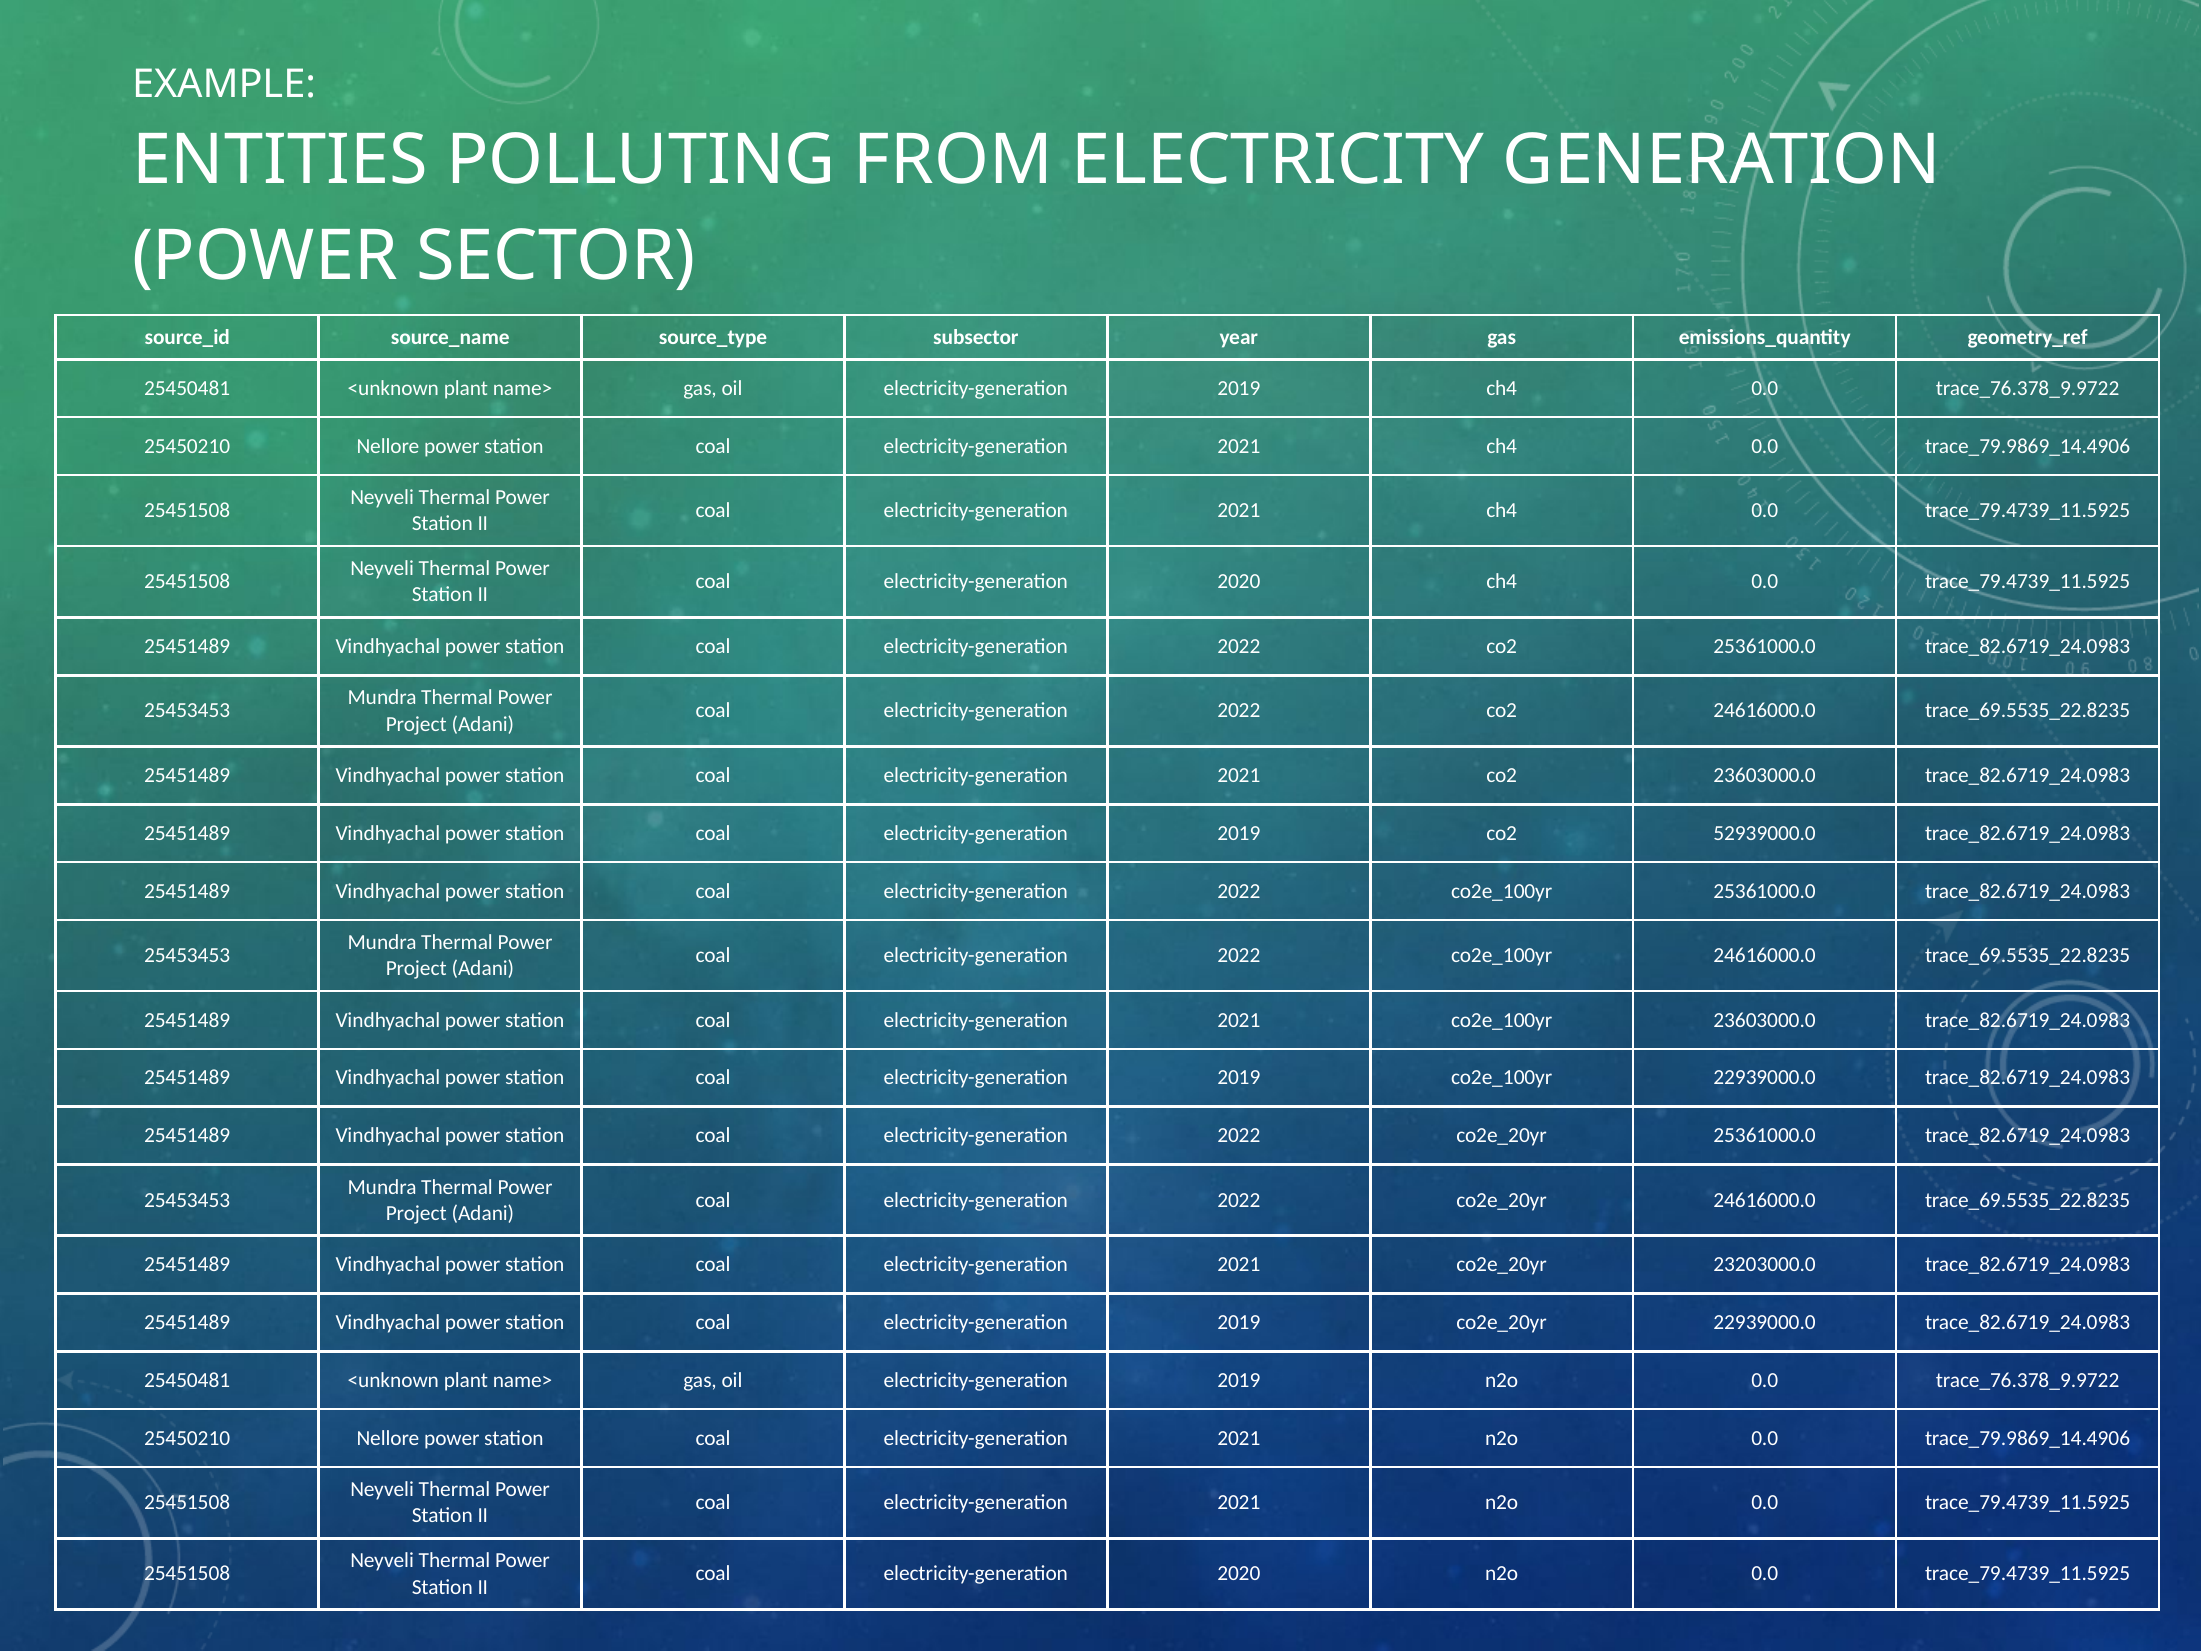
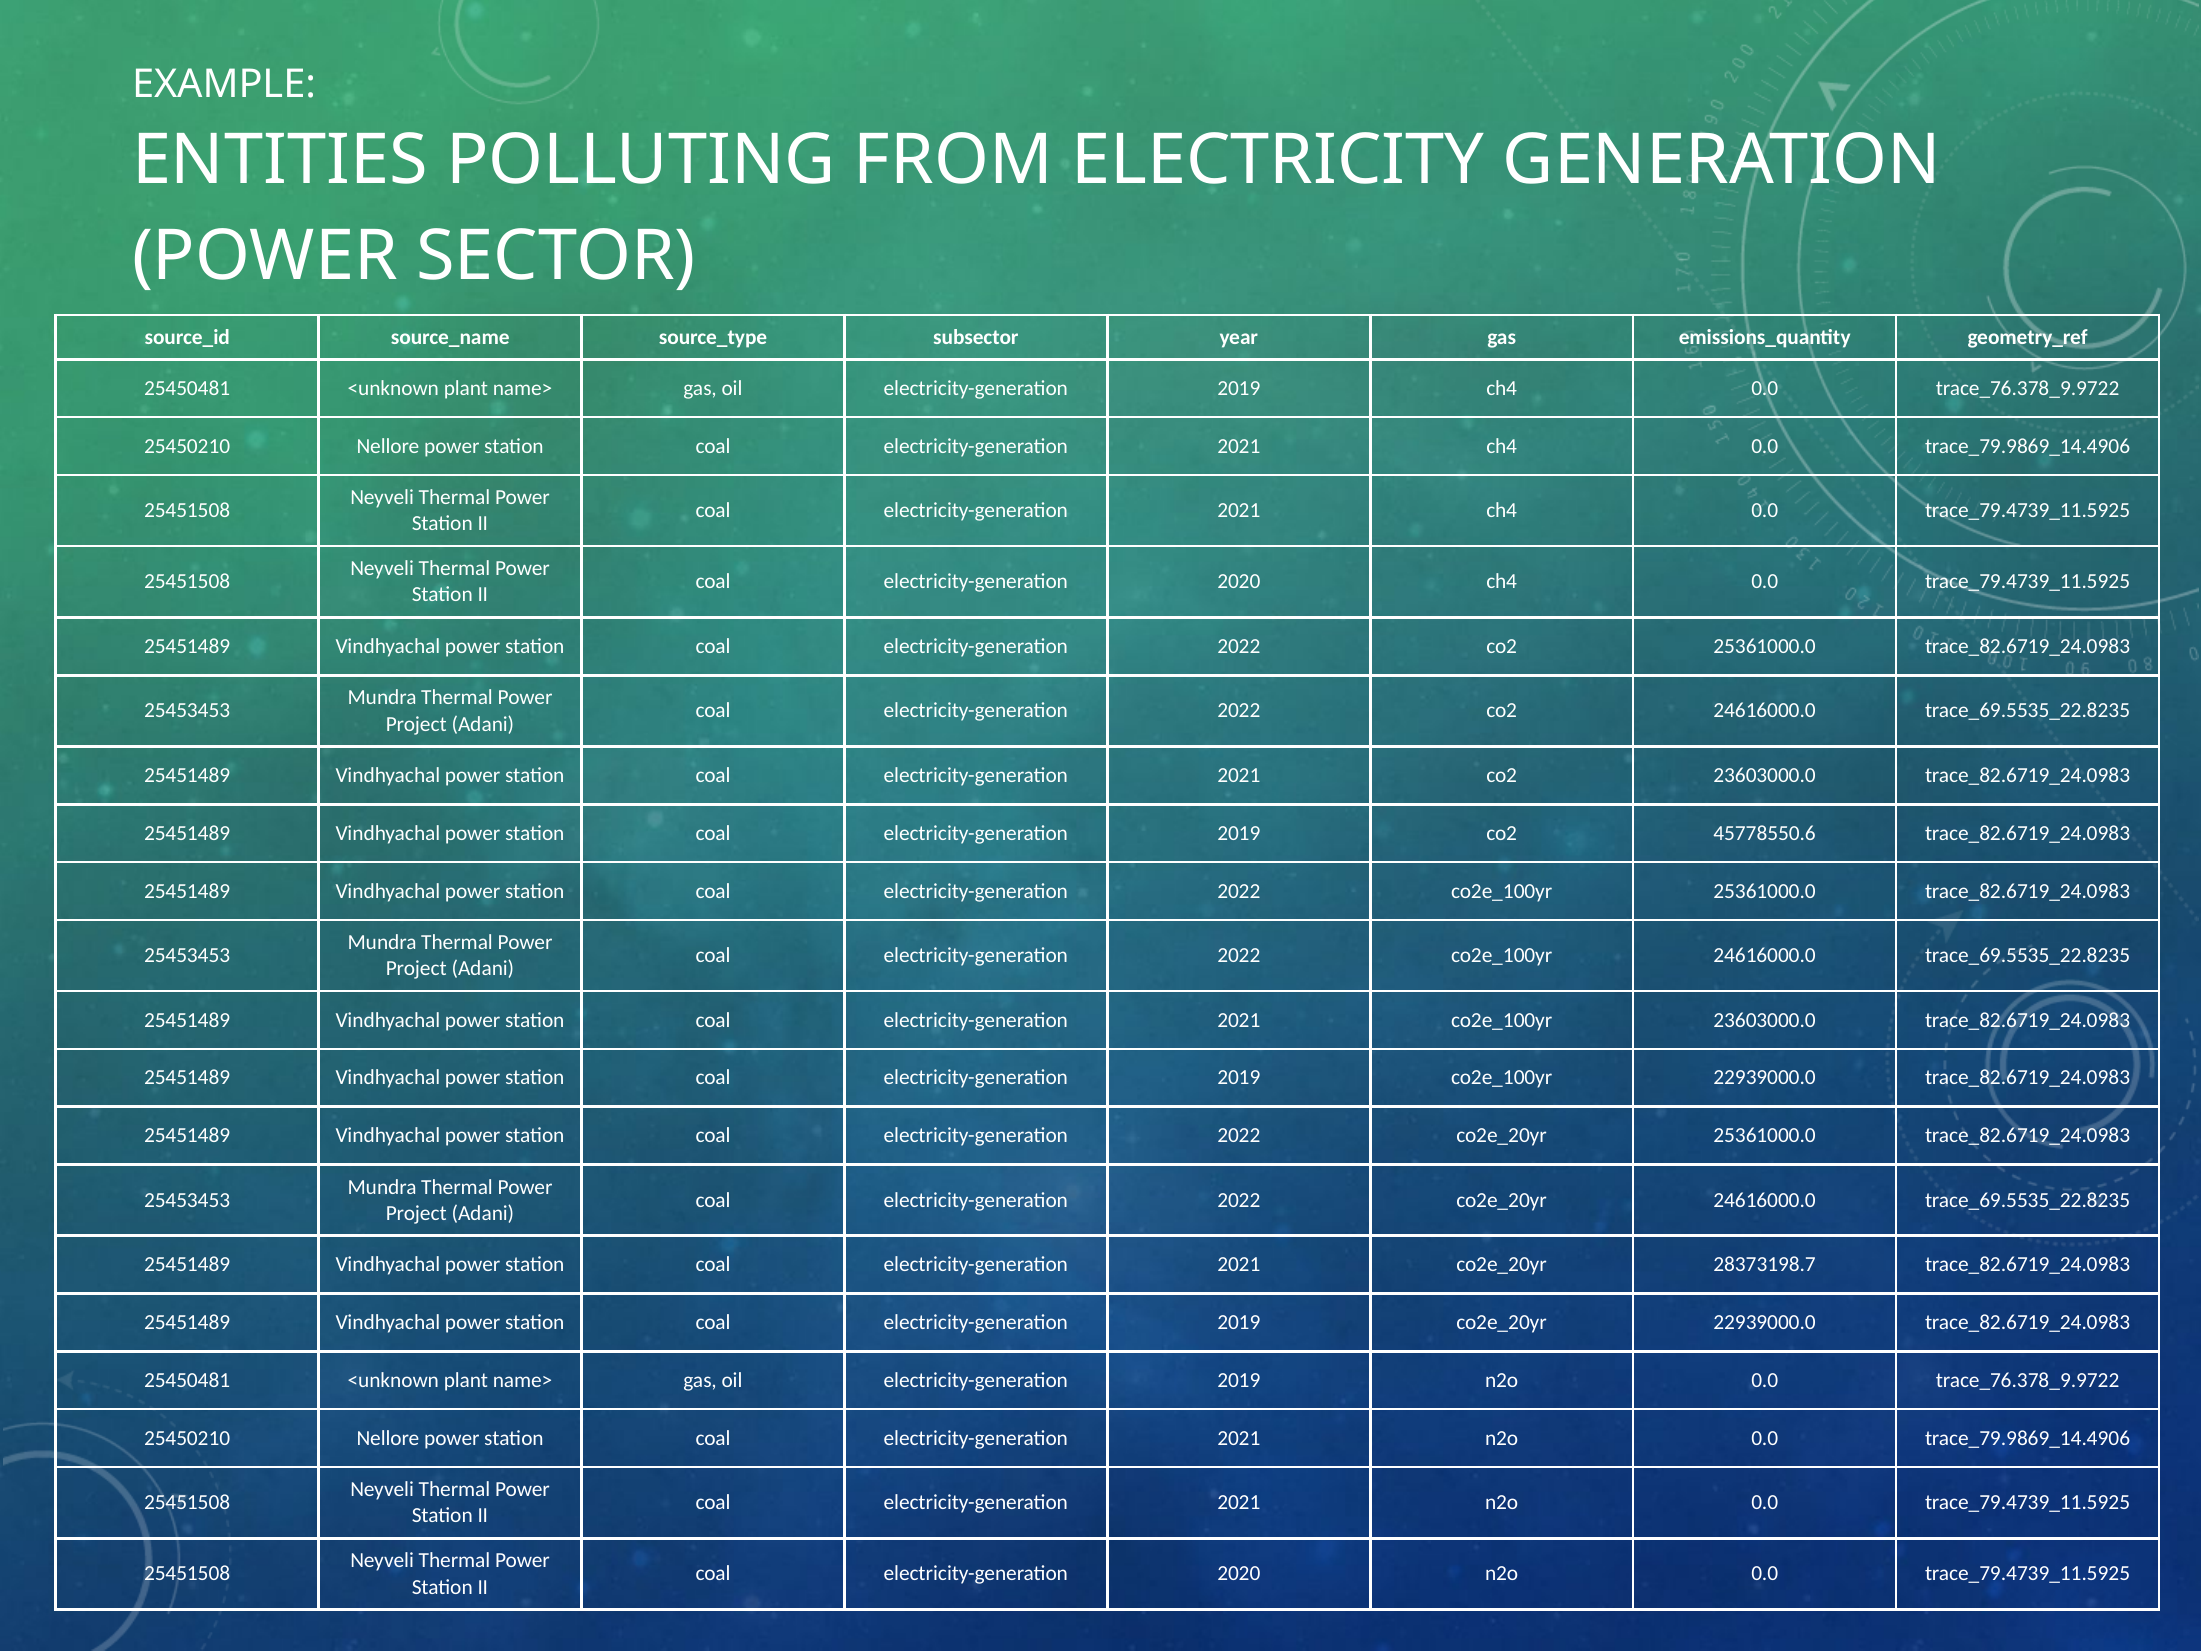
52939000.0: 52939000.0 -> 45778550.6 (1765, 833)
23203000.0: 23203000.0 -> 28373198.7 (1765, 1265)
